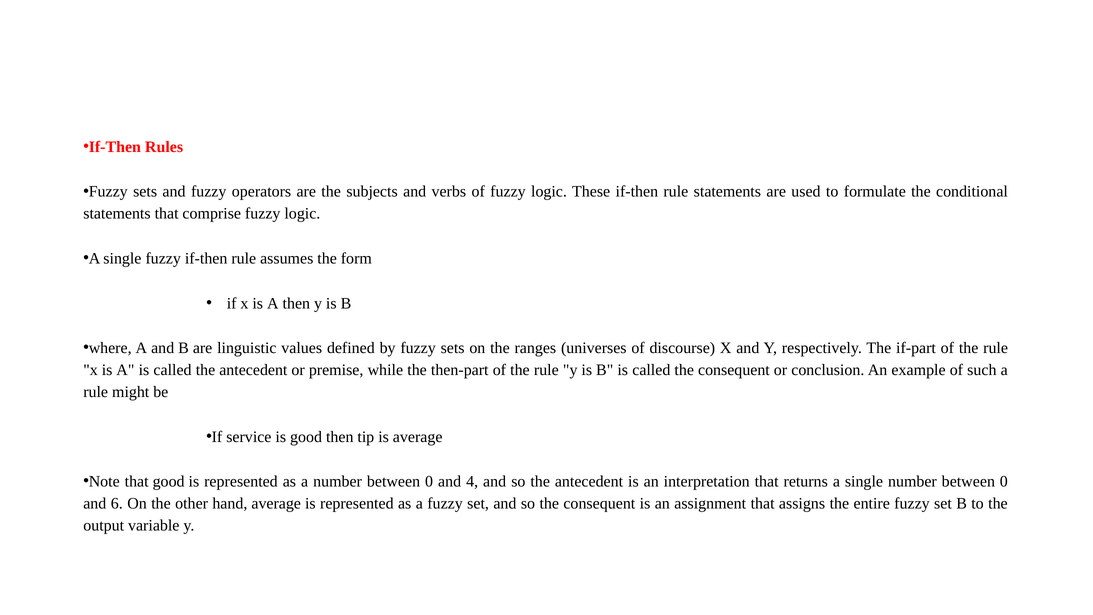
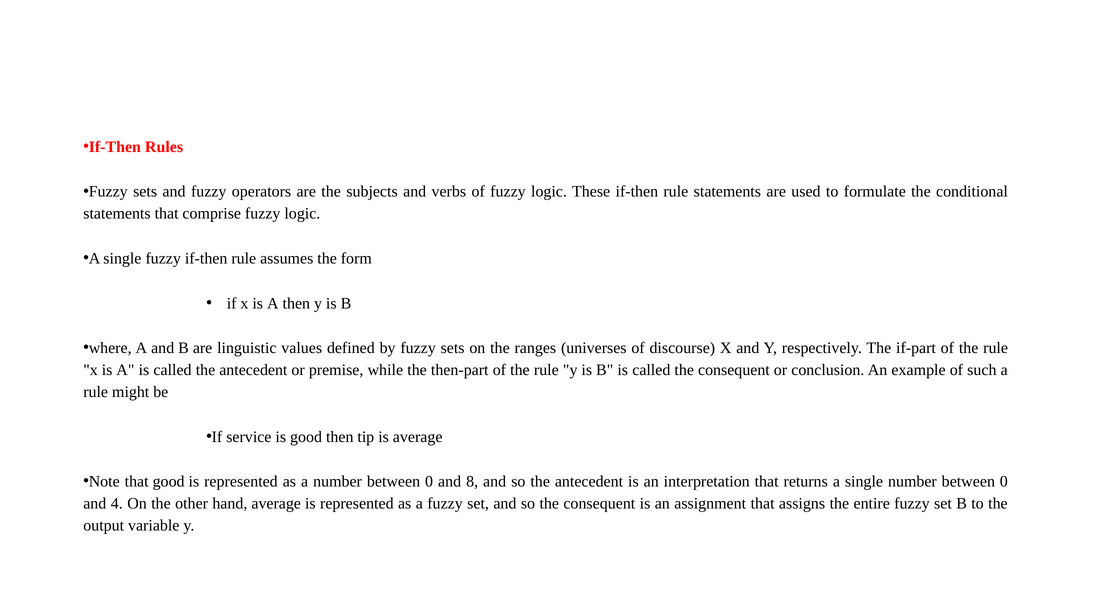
4: 4 -> 8 (472, 481)
6: 6 -> 4 (117, 503)
